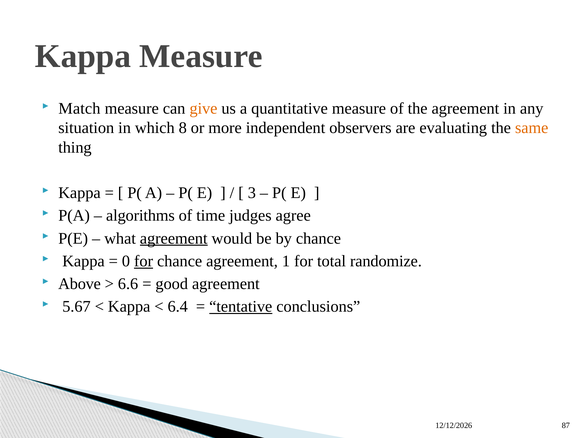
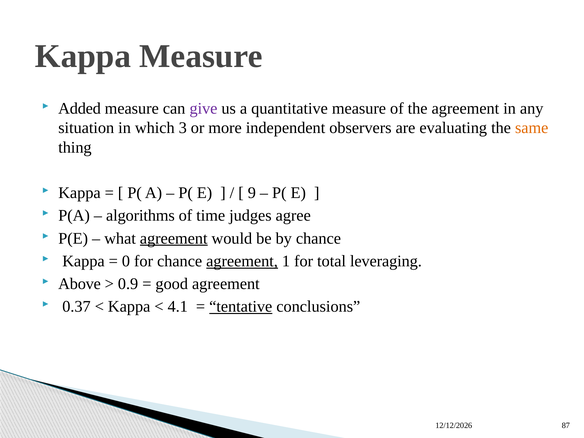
Match: Match -> Added (80, 108)
give colour: orange -> purple (203, 108)
8: 8 -> 3 (183, 128)
3: 3 -> 9 (252, 193)
for underline: present -> none (144, 261)
agreement underline: none -> present (242, 261)
randomize: randomize -> leveraging (386, 261)
6.6: 6.6 -> 0.9 (128, 284)
5.67: 5.67 -> 0.37 (76, 307)
6.4: 6.4 -> 4.1 (178, 307)
